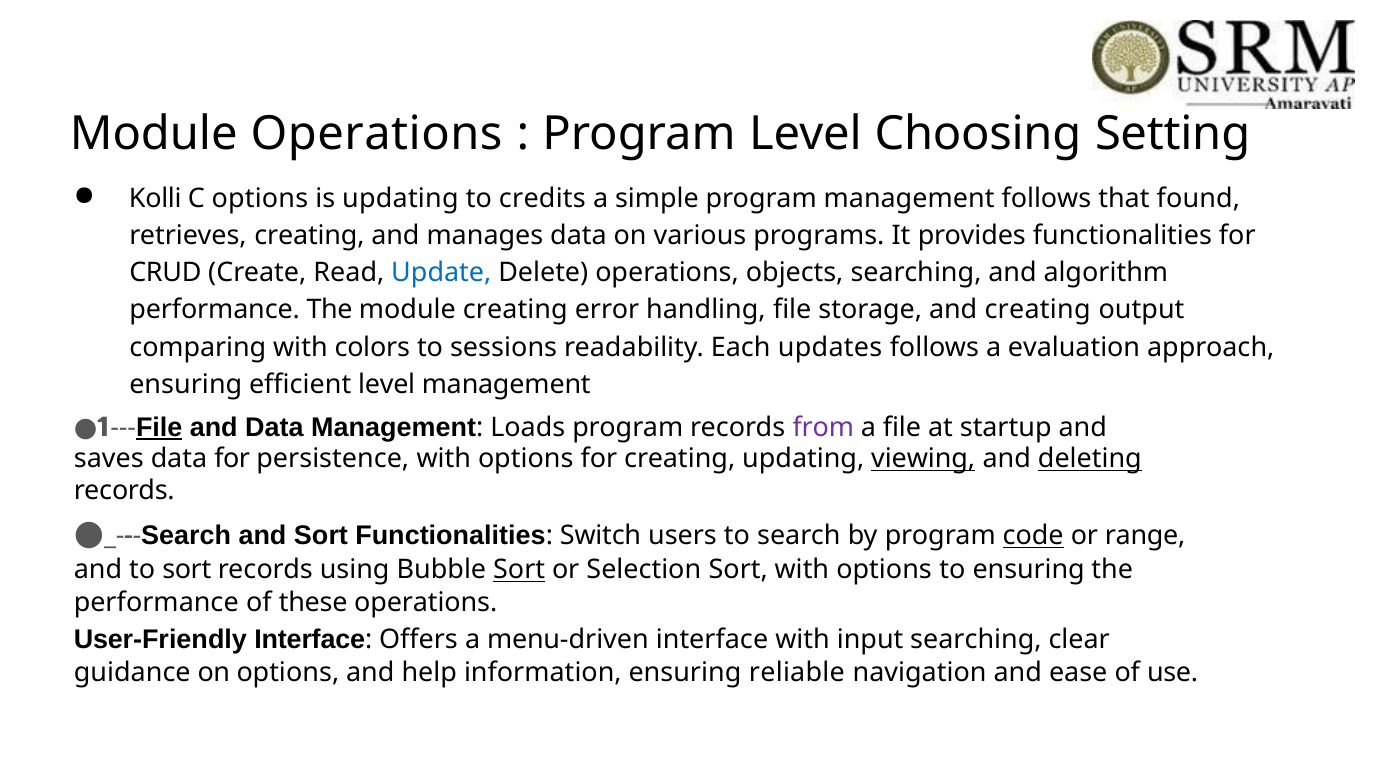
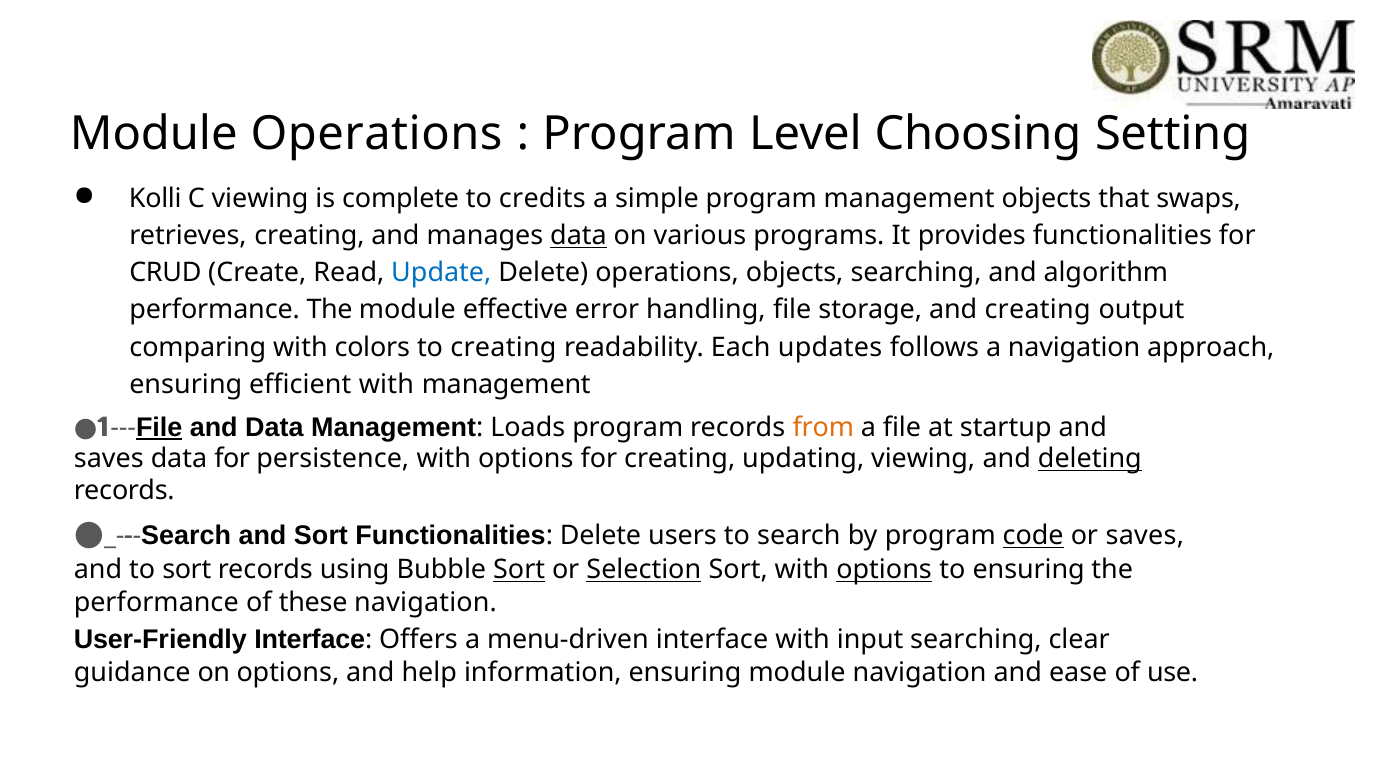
C options: options -> viewing (260, 199)
is updating: updating -> complete (401, 199)
management follows: follows -> objects (1047, 199)
found: found -> swaps (1199, 199)
data underline: none -> present (578, 236)
module creating: creating -> effective (515, 310)
to sessions: sessions -> creating (503, 347)
a evaluation: evaluation -> navigation (1074, 347)
efficient level: level -> with (386, 384)
from colour: purple -> orange (823, 427)
viewing underline: present -> none (923, 459)
Switch: Switch -> Delete (601, 536)
or range: range -> saves (1145, 536)
Selection underline: none -> present (644, 570)
options underline: none -> present (884, 570)
these operations: operations -> navigation (426, 602)
ensuring reliable: reliable -> module (797, 672)
